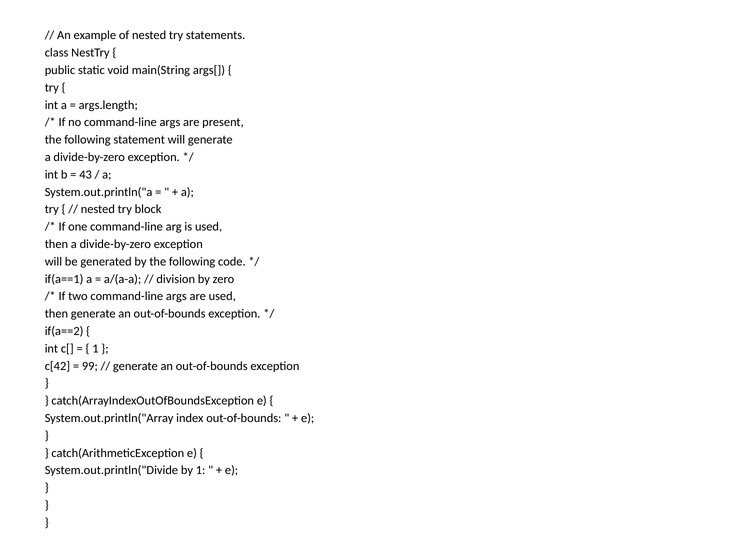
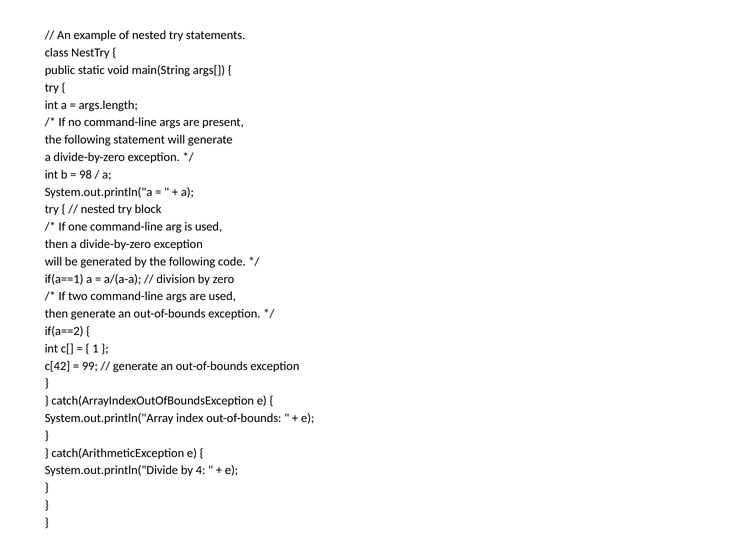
43: 43 -> 98 (86, 175)
by 1: 1 -> 4 (201, 471)
